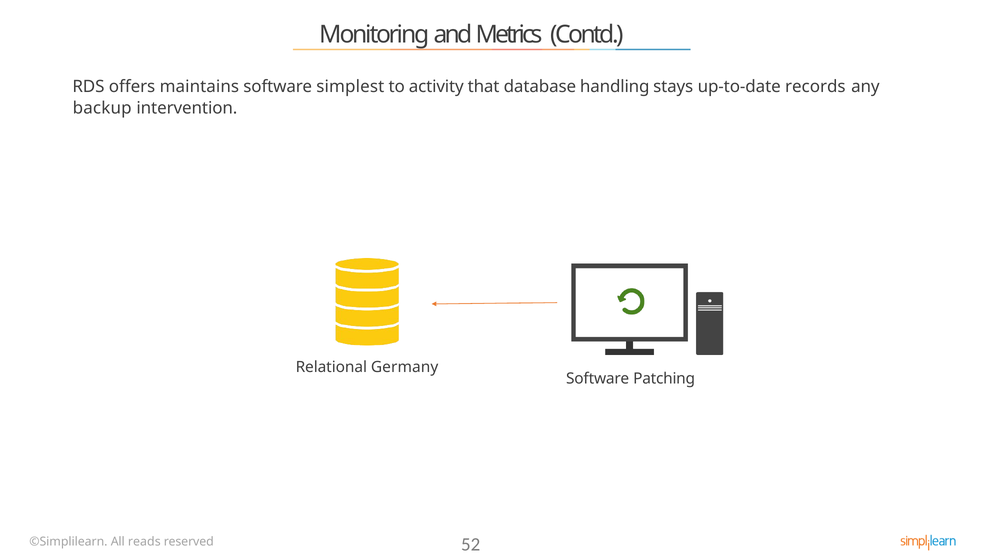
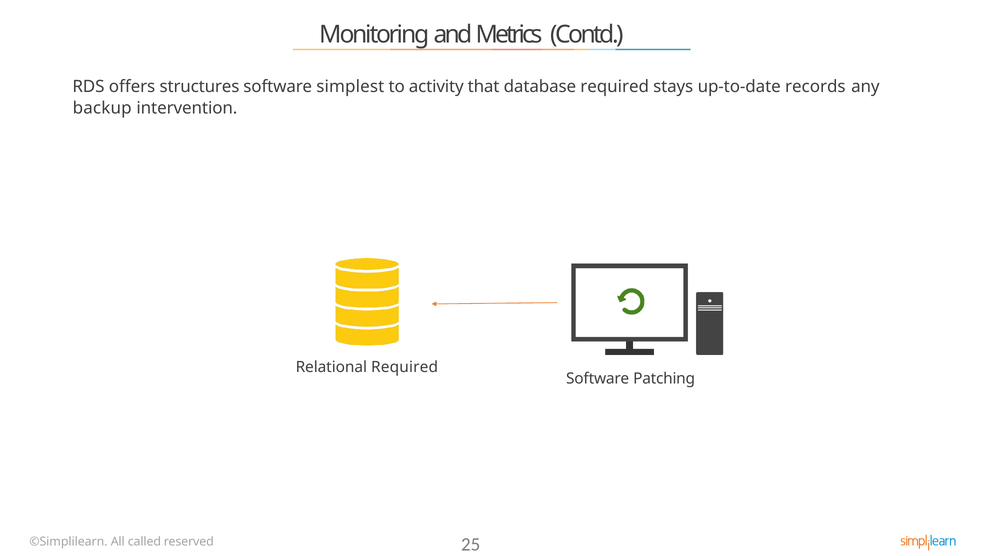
maintains: maintains -> structures (199, 86)
database handling: handling -> required (615, 86)
Relational Germany: Germany -> Required (405, 367)
reads: reads -> called (144, 542)
52: 52 -> 25 (471, 545)
